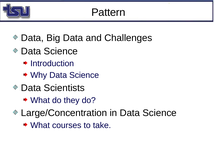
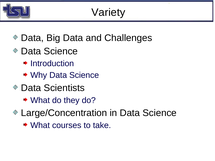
Pattern: Pattern -> Variety (108, 12)
